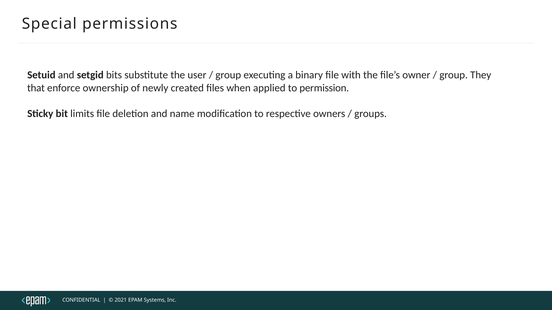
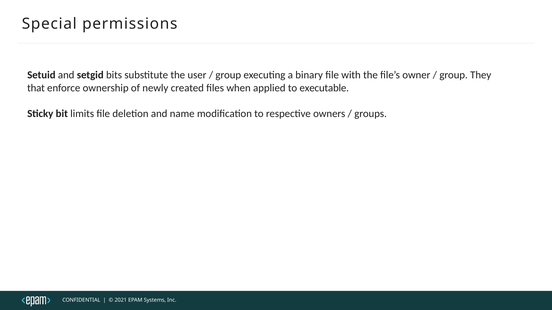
permission: permission -> executable (324, 88)
